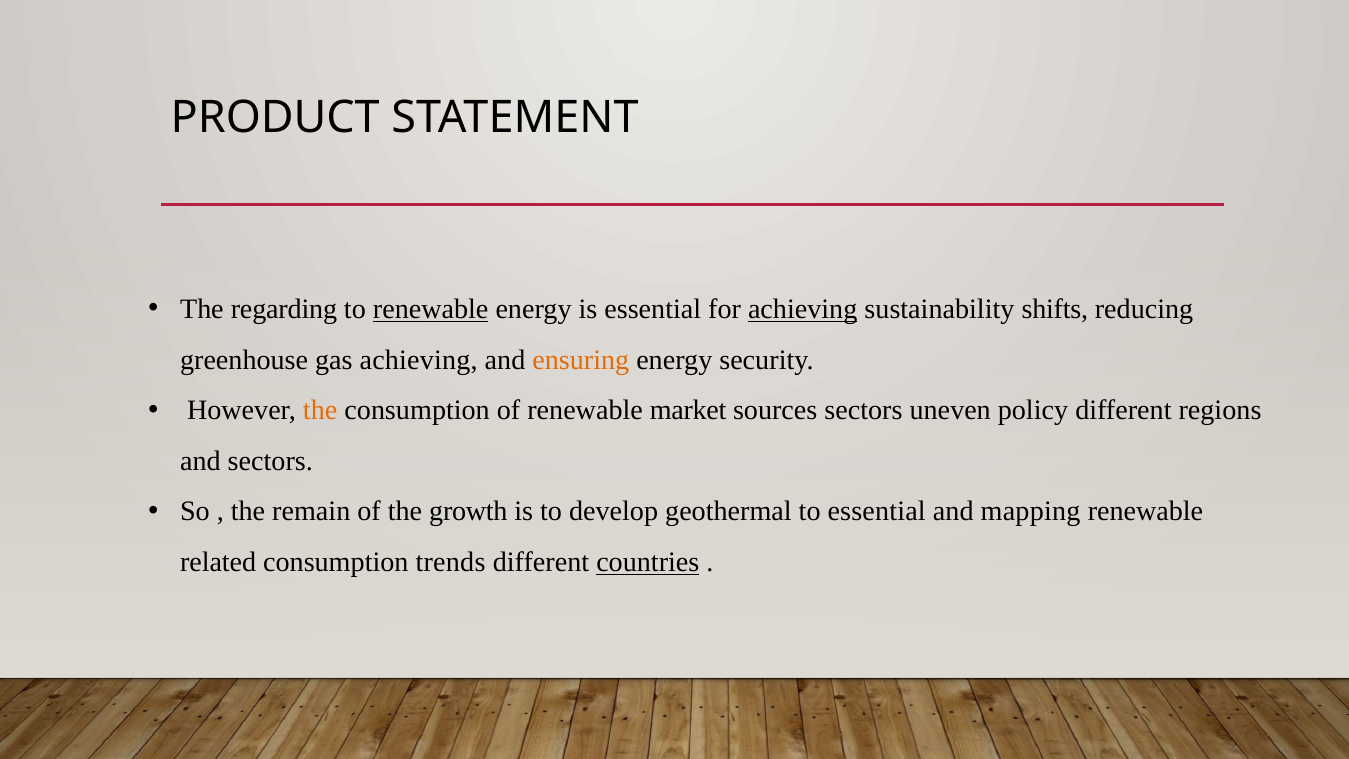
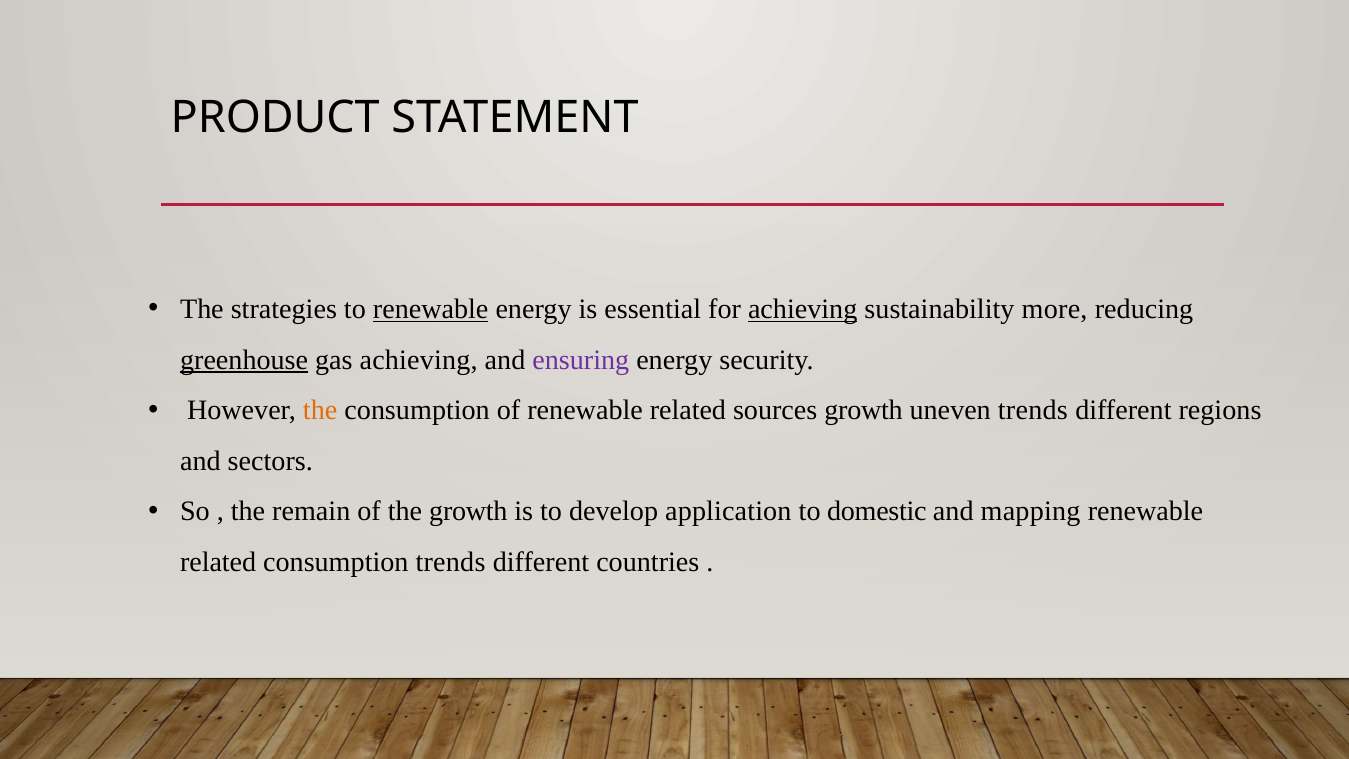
regarding: regarding -> strategies (284, 309)
shifts: shifts -> more (1055, 309)
greenhouse underline: none -> present (244, 360)
ensuring colour: orange -> purple (581, 360)
of renewable market: market -> related (688, 410)
sources sectors: sectors -> growth (864, 410)
uneven policy: policy -> trends (1033, 410)
geothermal: geothermal -> application (728, 512)
to essential: essential -> domestic (877, 512)
countries underline: present -> none (648, 562)
